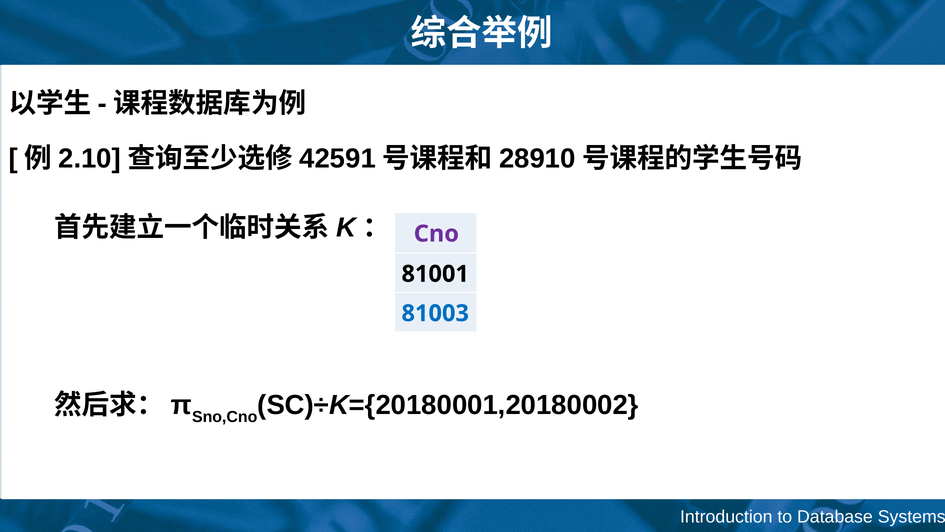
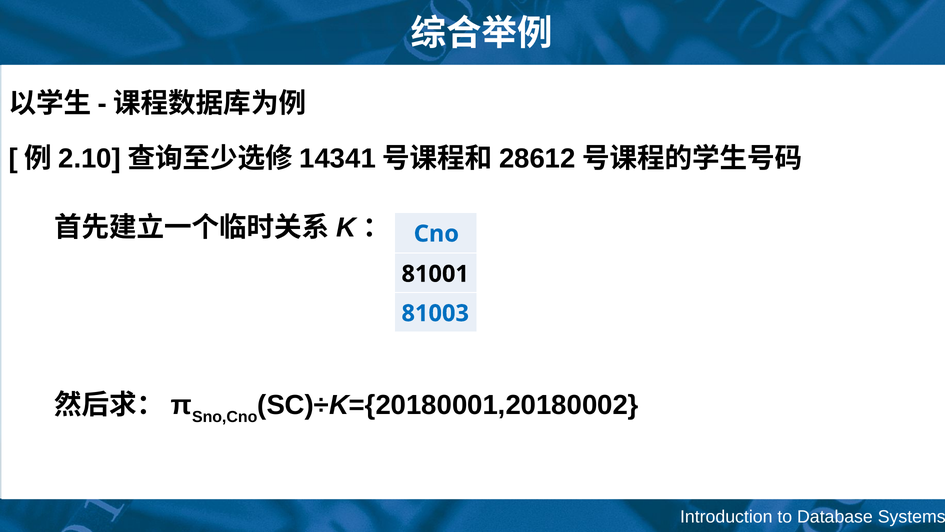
42591: 42591 -> 14341 (338, 158)
28910: 28910 -> 28612 (537, 158)
Cno colour: purple -> blue (436, 234)
